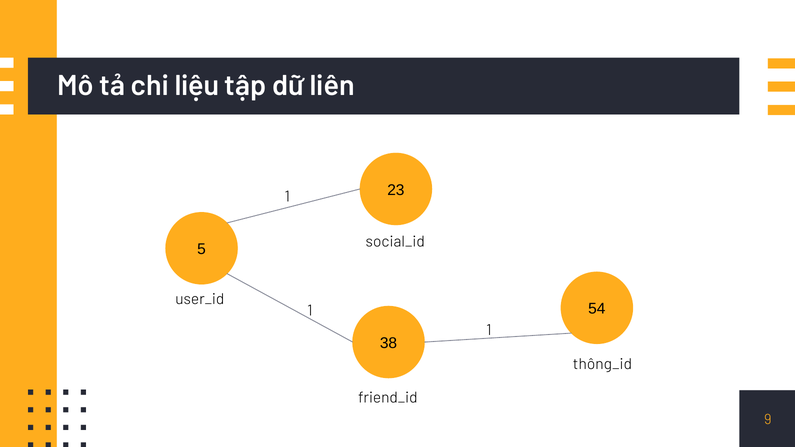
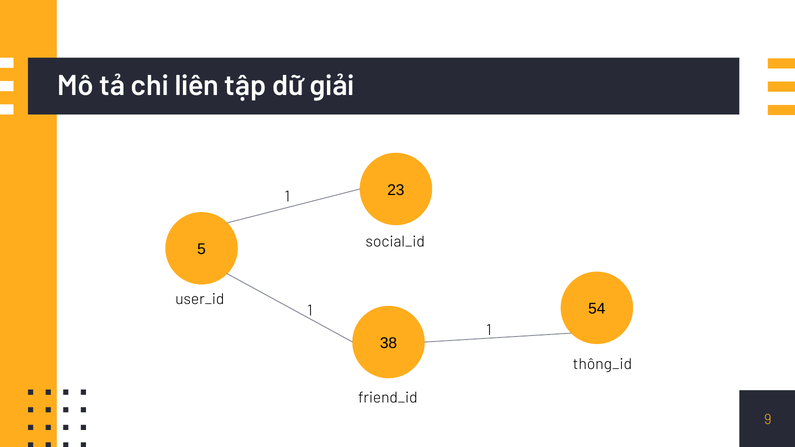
liệu: liệu -> liên (197, 86)
liên: liên -> giải (332, 86)
